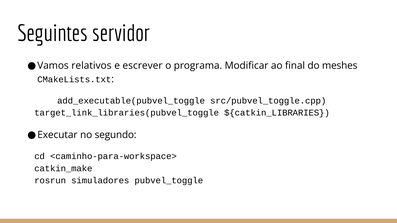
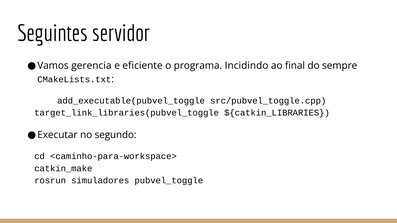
relativos: relativos -> gerencia (91, 66)
escrever: escrever -> eficiente (143, 66)
Modificar: Modificar -> Incidindo (247, 66)
meshes: meshes -> sempre (340, 66)
